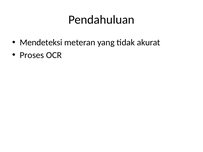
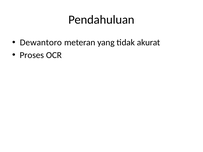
Mendeteksi: Mendeteksi -> Dewantoro (41, 43)
